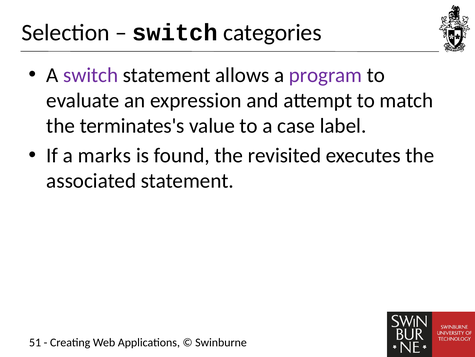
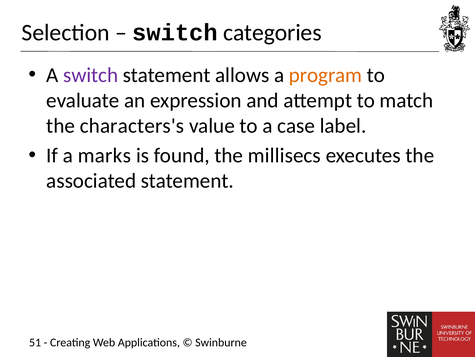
program colour: purple -> orange (326, 75)
terminates's: terminates's -> characters's (132, 126)
revisited: revisited -> millisecs (284, 155)
